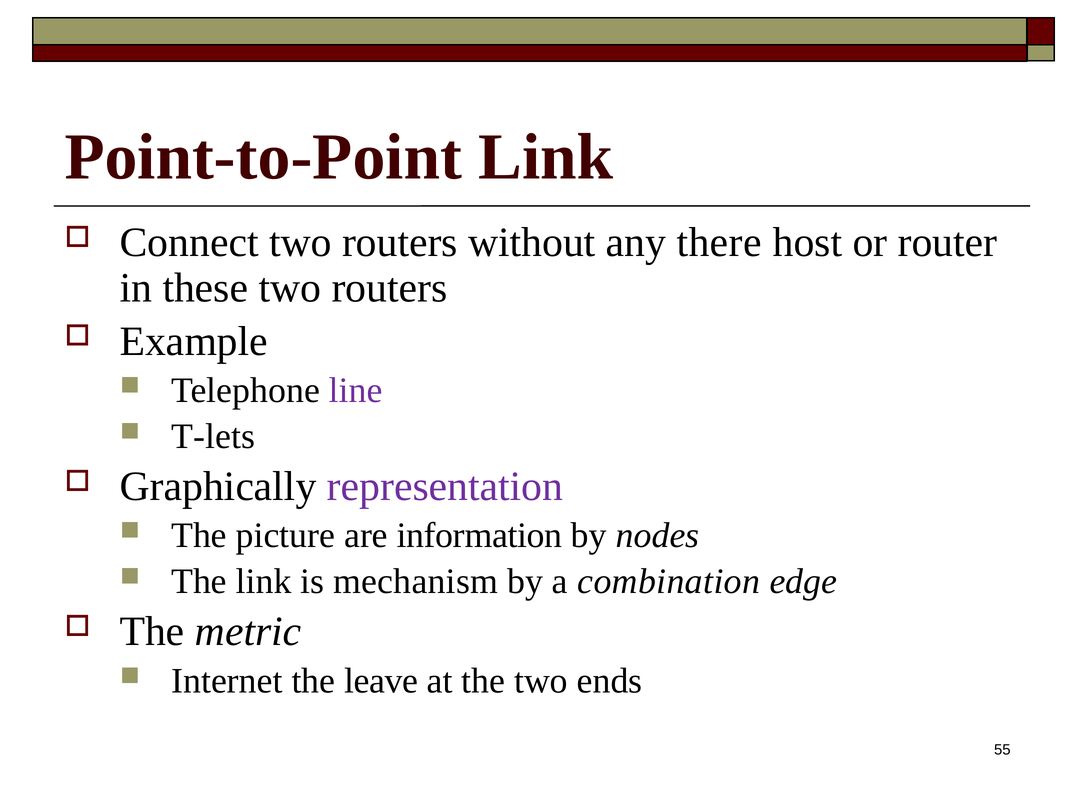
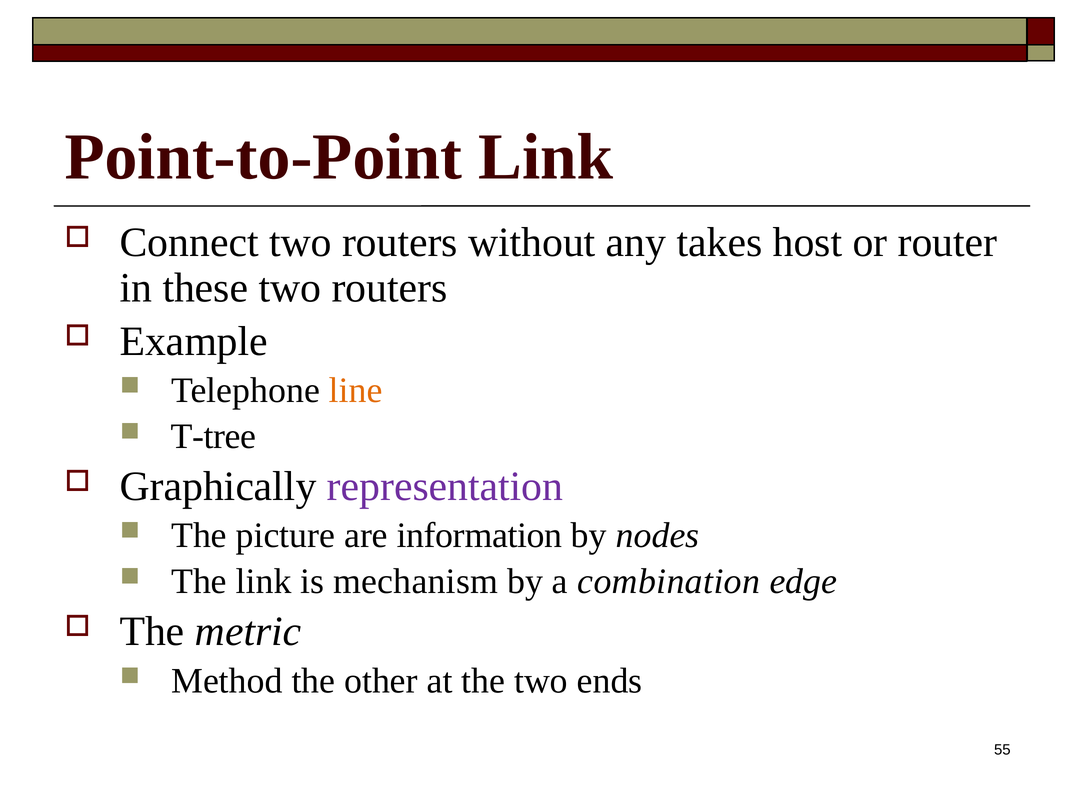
there: there -> takes (719, 243)
line colour: purple -> orange (356, 391)
T-lets: T-lets -> T-tree (213, 436)
Internet: Internet -> Method (227, 681)
leave: leave -> other (381, 681)
